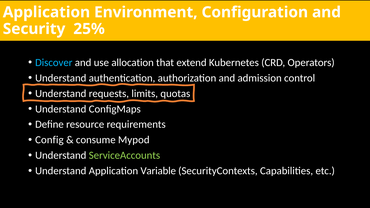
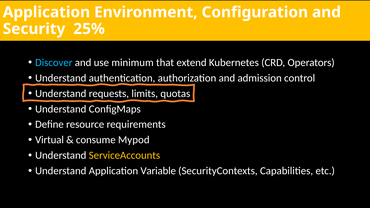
allocation: allocation -> minimum (133, 63)
Config: Config -> Virtual (50, 140)
ServiceAccounts colour: light green -> yellow (124, 155)
